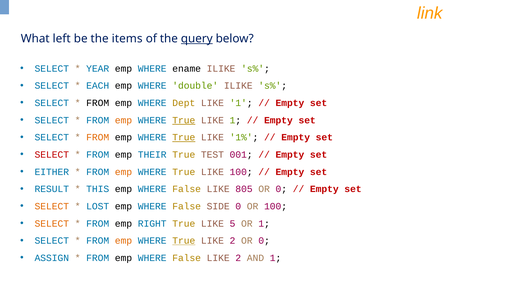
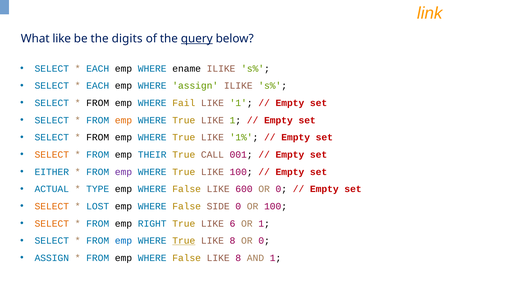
What left: left -> like (62, 39)
items: items -> digits (127, 39)
YEAR: YEAR -> EACH (98, 69)
WHERE double: double -> assign (195, 86)
Dept: Dept -> Fail (184, 103)
True underline: present -> none (184, 120)
FROM colour: orange -> black (98, 137)
True underline: present -> none (184, 137)
SELECT colour: red -> orange (52, 155)
TEST: TEST -> CALL (212, 155)
emp colour: orange -> purple (124, 172)
RESULT: RESULT -> ACTUAL (52, 189)
THIS: THIS -> TYPE (98, 189)
805: 805 -> 600 (244, 189)
5: 5 -> 6 (233, 223)
emp colour: orange -> blue (124, 241)
2: 2 -> 8 (233, 241)
False LIKE 2: 2 -> 8 (238, 258)
